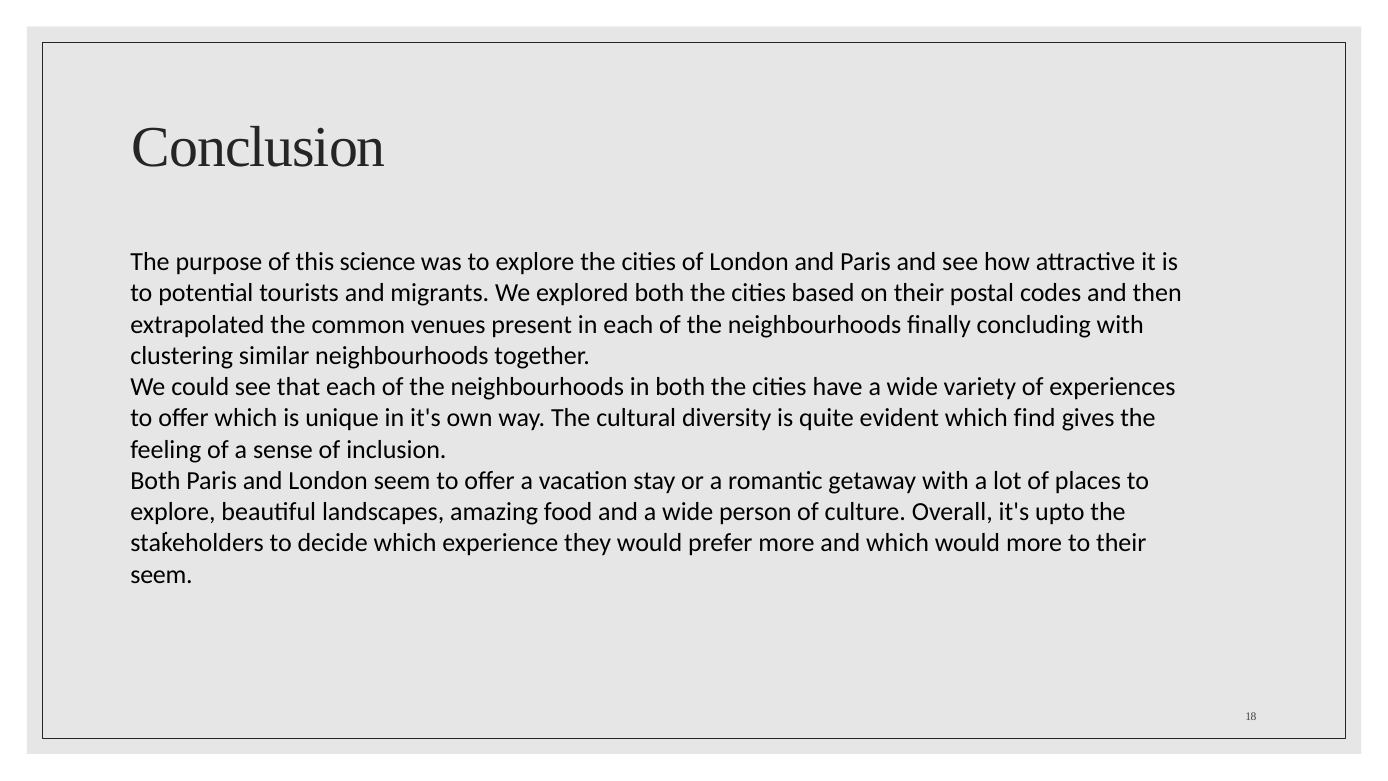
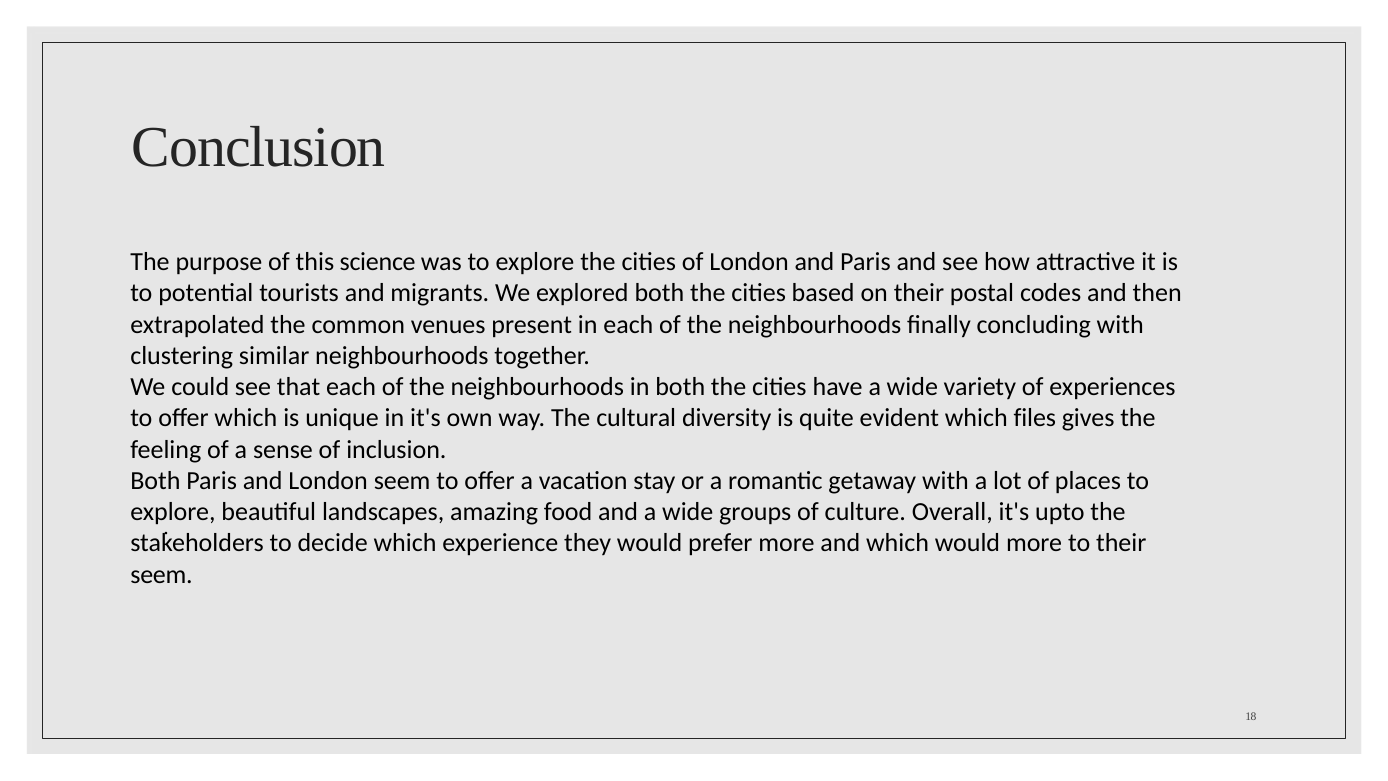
find: find -> files (1035, 418)
person: person -> groups (755, 512)
